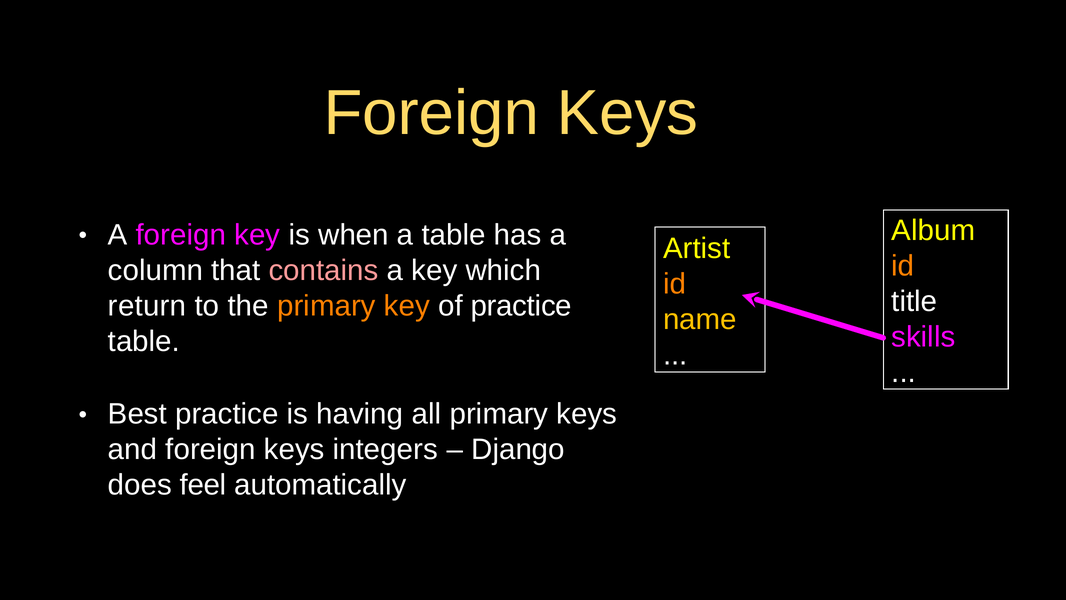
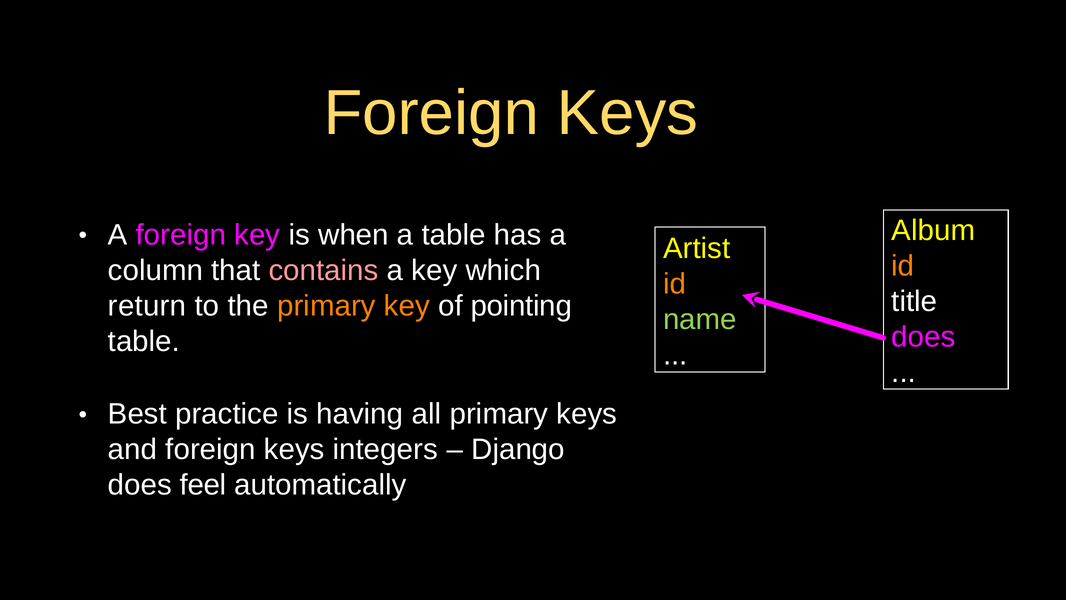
of practice: practice -> pointing (521, 306)
name colour: yellow -> light green (700, 319)
skills: skills -> does (923, 337)
